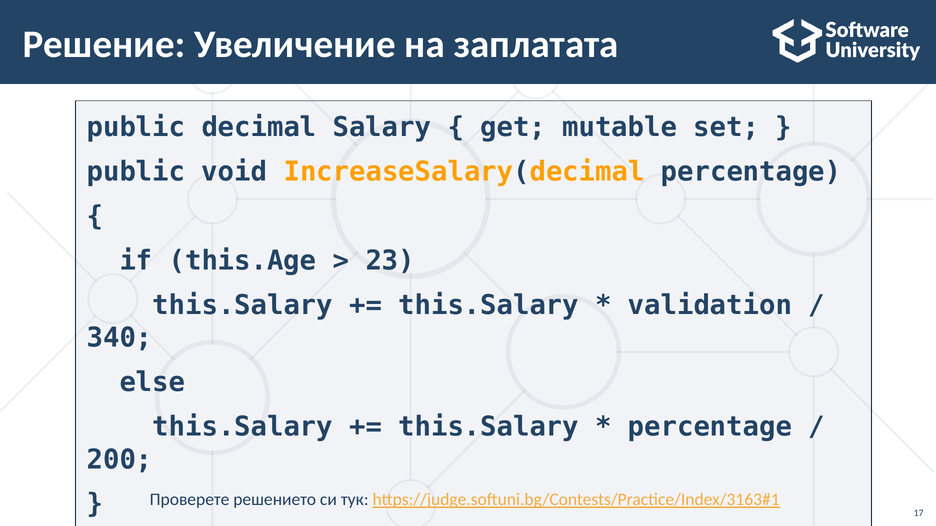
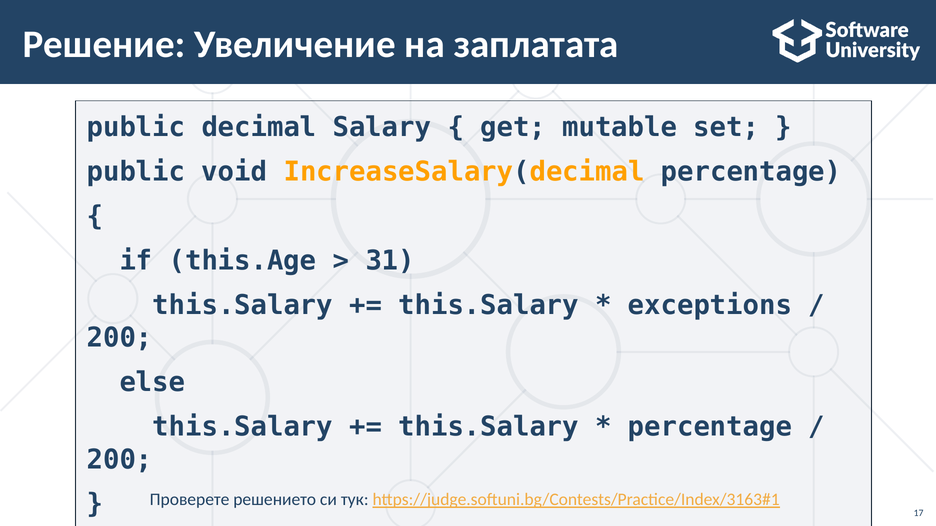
23: 23 -> 31 (390, 261)
validation: validation -> exceptions (710, 305)
340: 340 -> 200 (120, 338)
